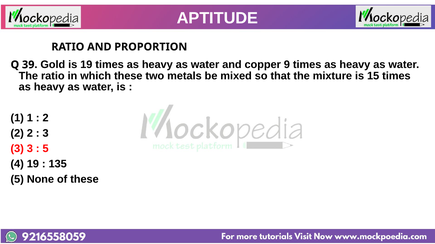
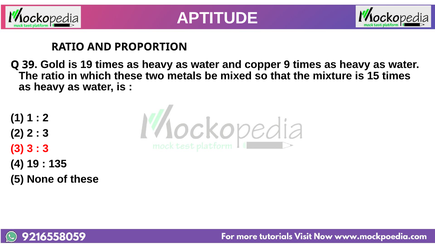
5: 5 -> 3 (46, 149)
